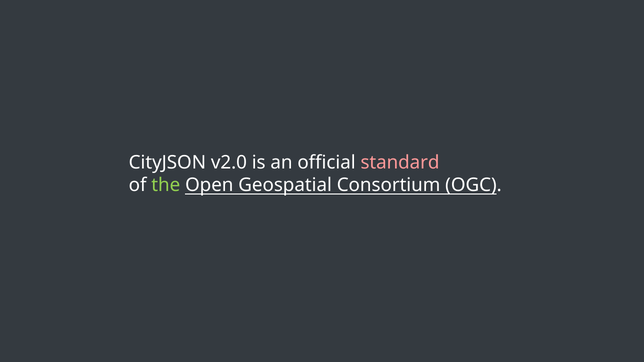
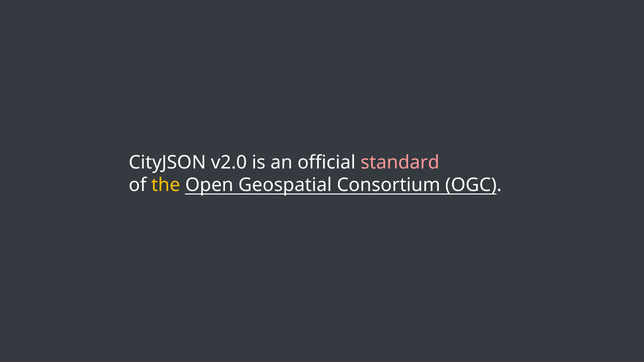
the colour: light green -> yellow (166, 185)
